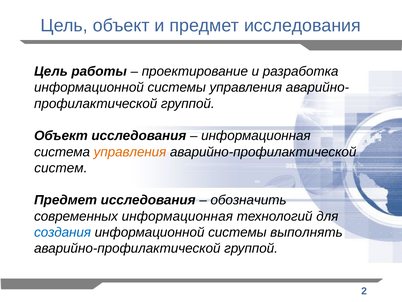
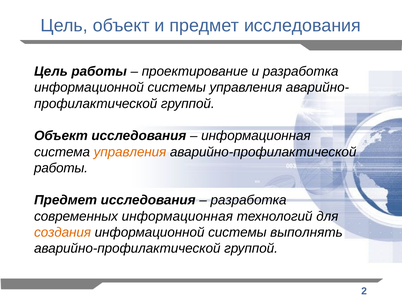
систем: систем -> работы (61, 168)
обозначить: обозначить -> разработка (249, 200)
создания colour: blue -> orange (63, 232)
